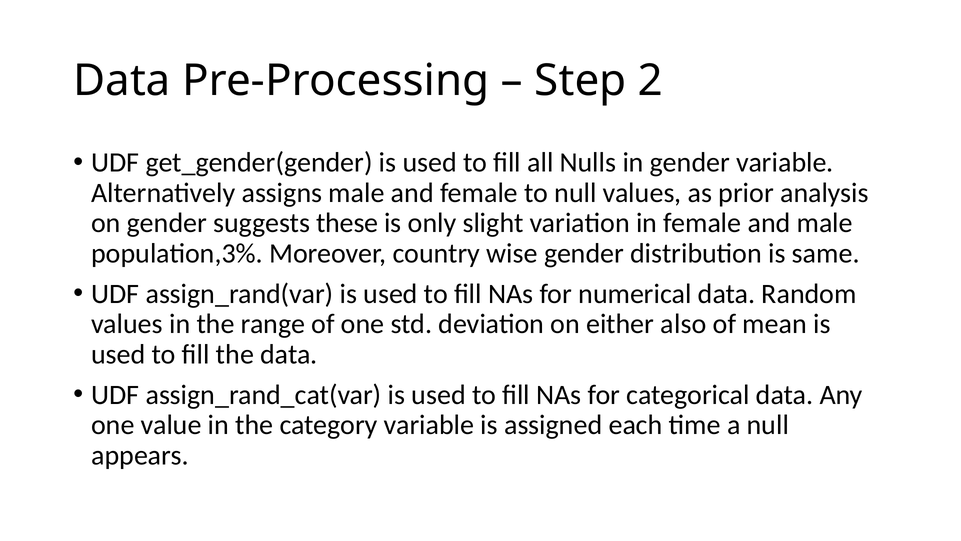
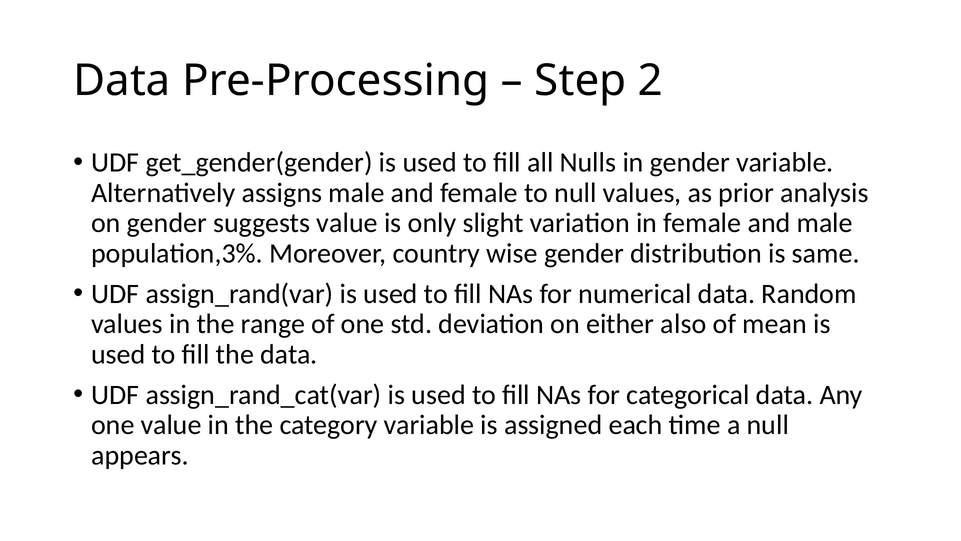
suggests these: these -> value (347, 223)
